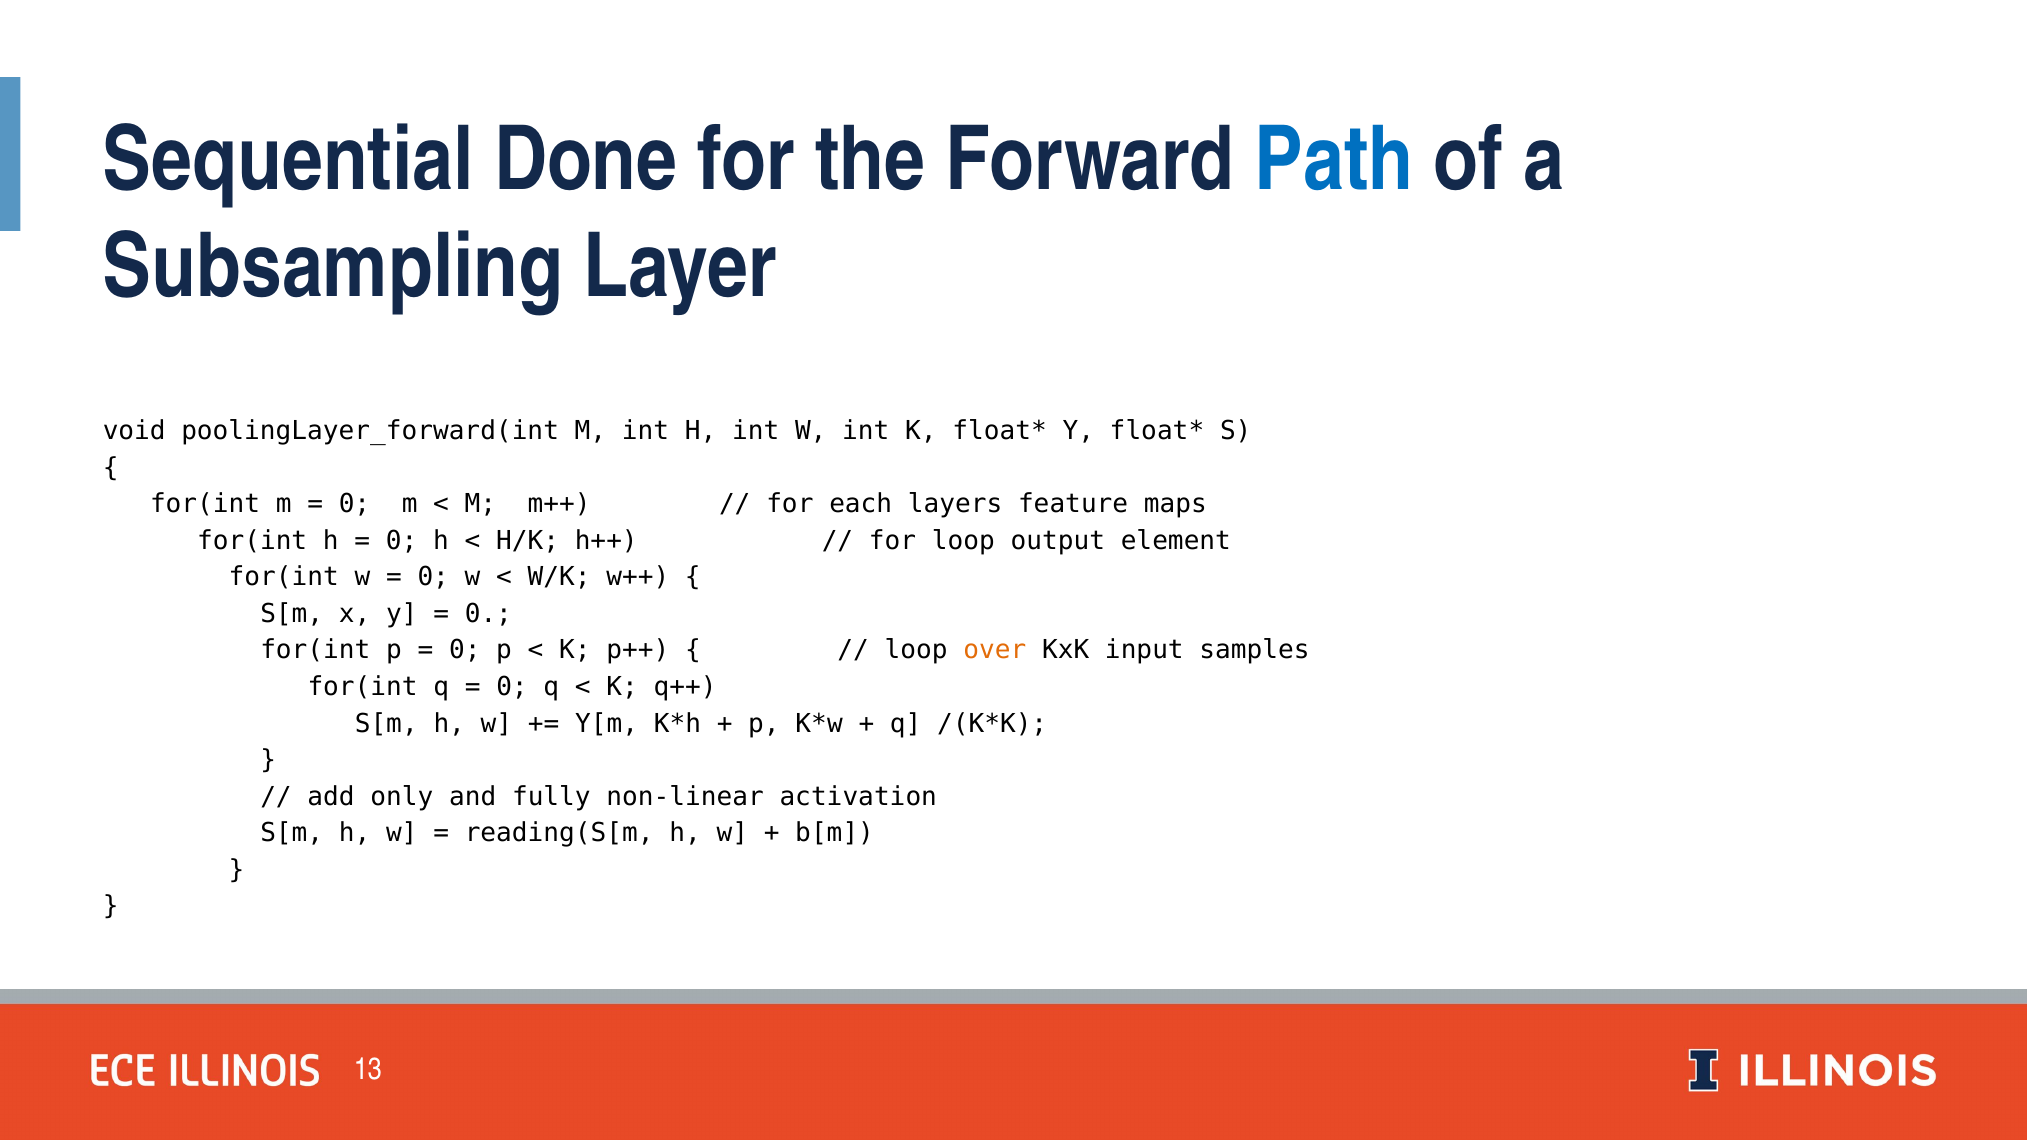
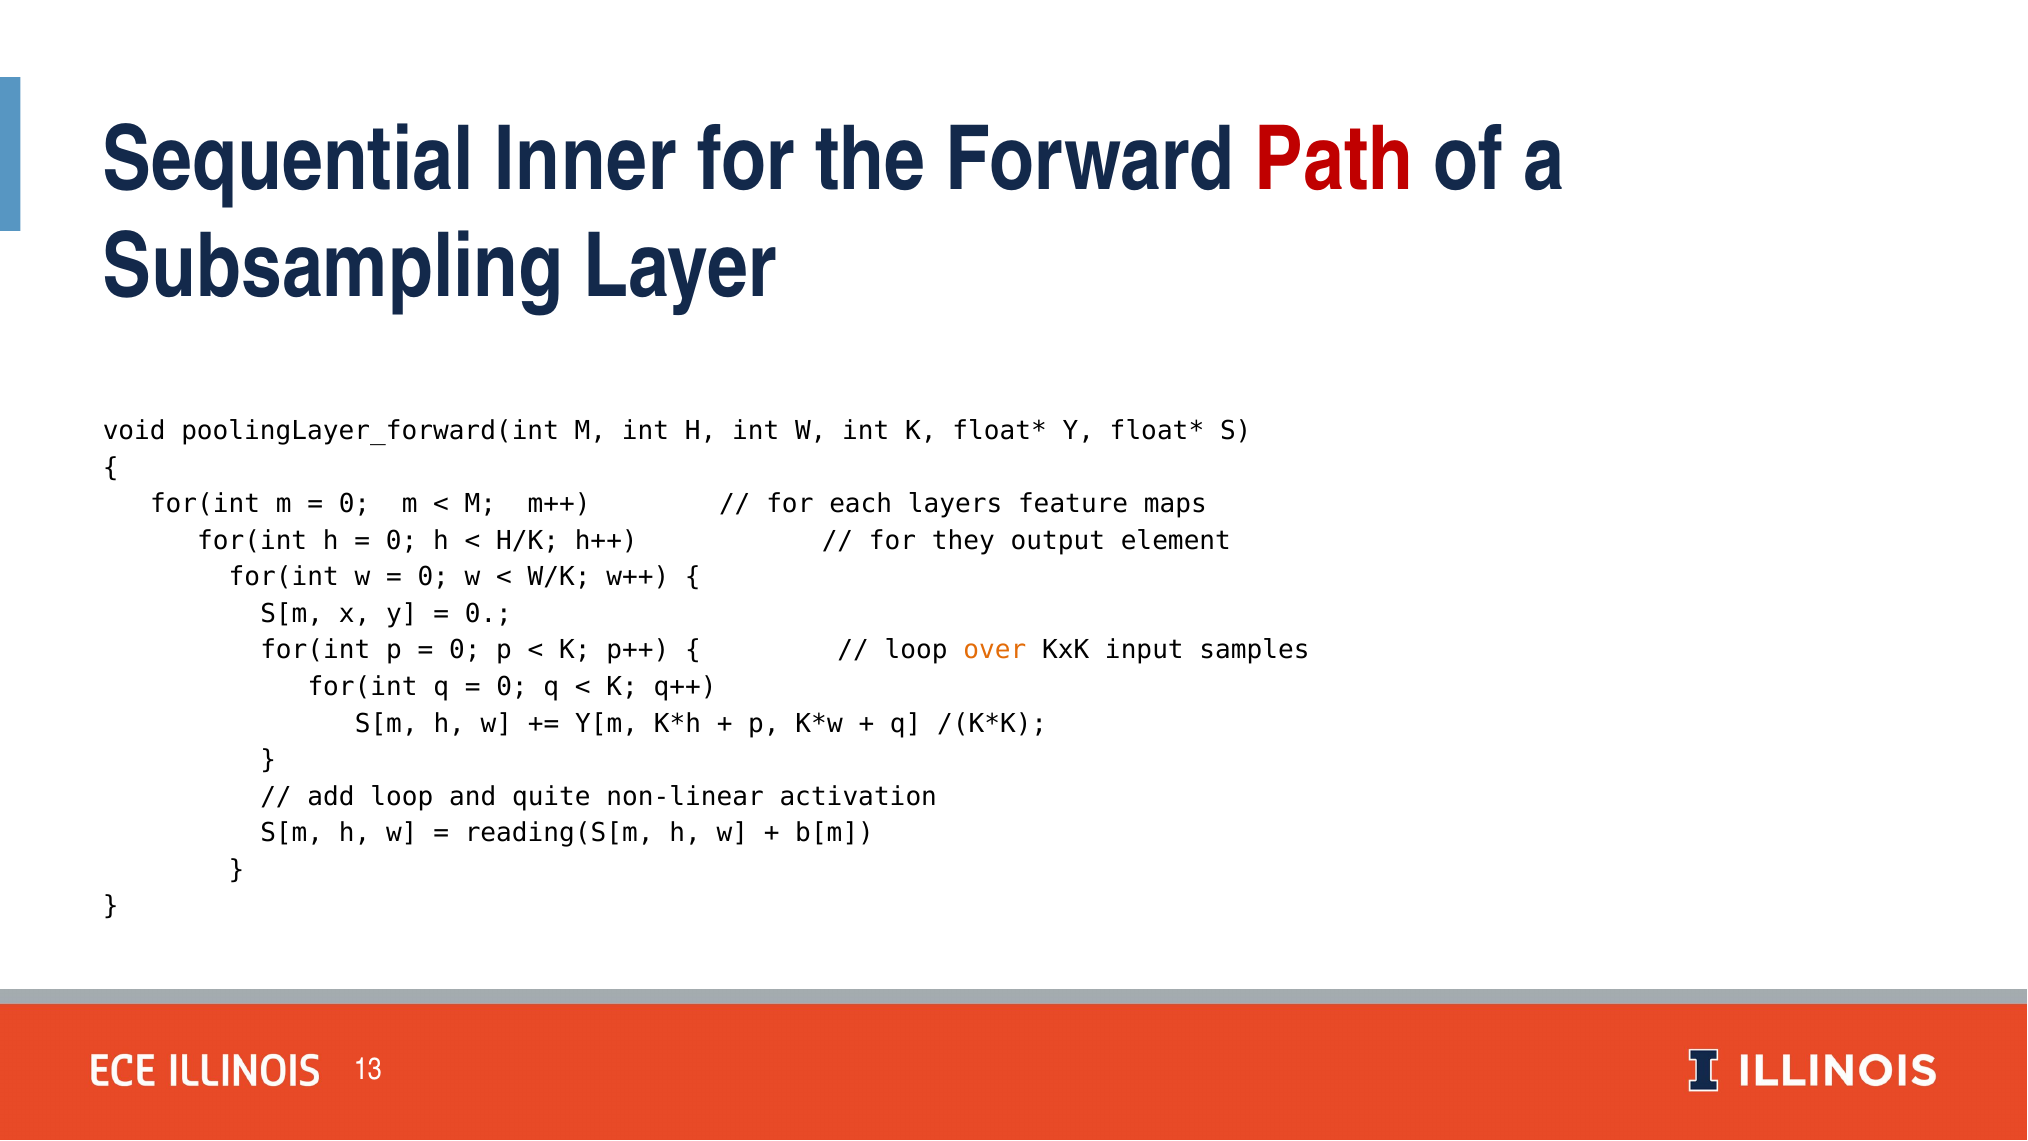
Done: Done -> Inner (585, 160)
Path colour: blue -> red (1334, 160)
for loop: loop -> they (963, 540)
add only: only -> loop (402, 796)
fully: fully -> quite (551, 796)
